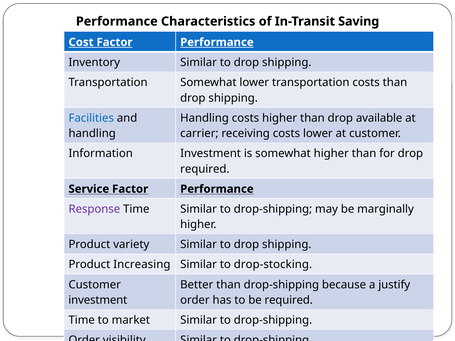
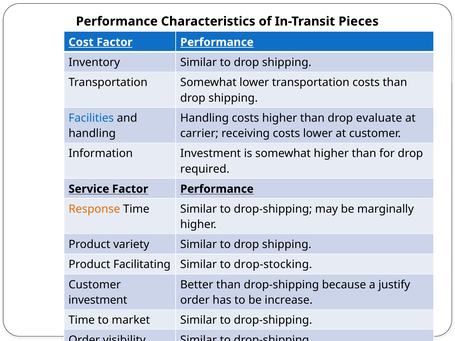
Saving: Saving -> Pieces (359, 21)
available: available -> evaluate (379, 118)
Response colour: purple -> orange (94, 209)
Increasing: Increasing -> Facilitating (142, 265)
be required: required -> increase (289, 300)
